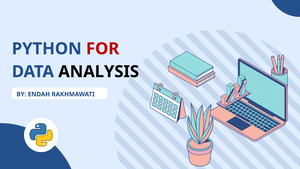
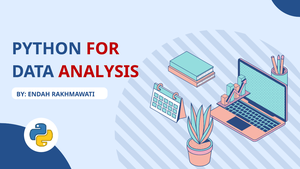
ANALYSIS colour: black -> red (99, 72)
